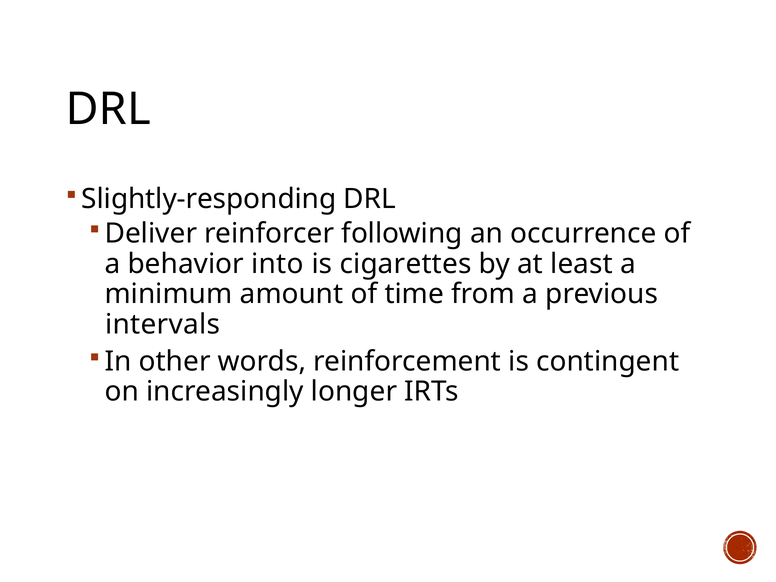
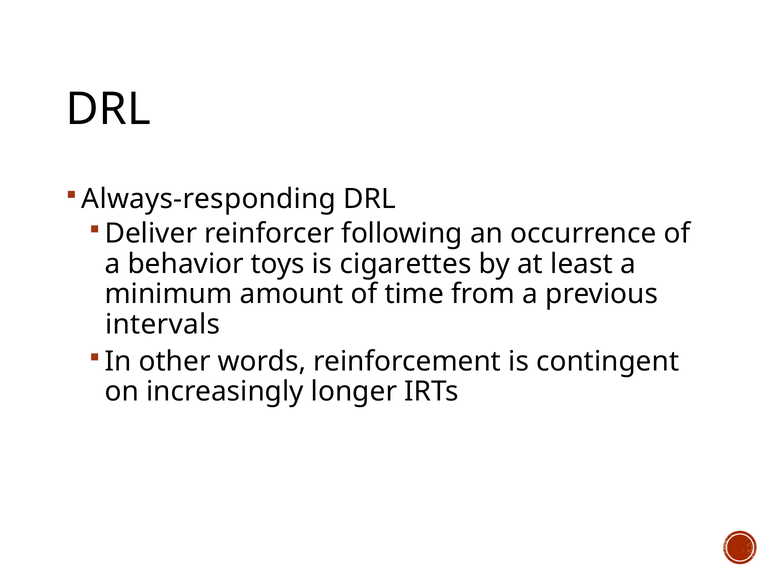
Slightly-responding: Slightly-responding -> Always-responding (209, 199)
into: into -> toys (278, 264)
